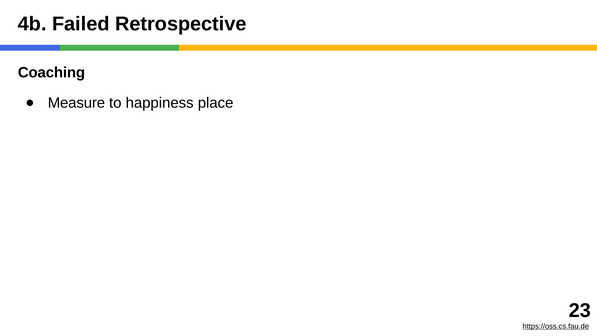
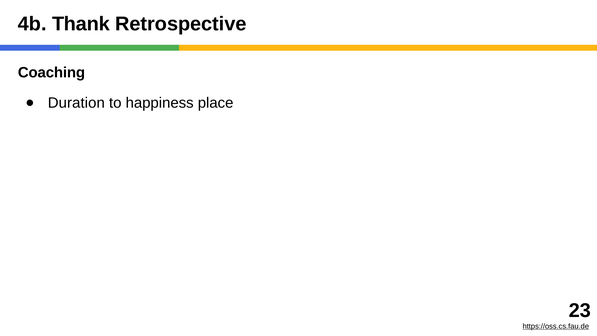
Failed: Failed -> Thank (81, 24)
Measure: Measure -> Duration (76, 103)
